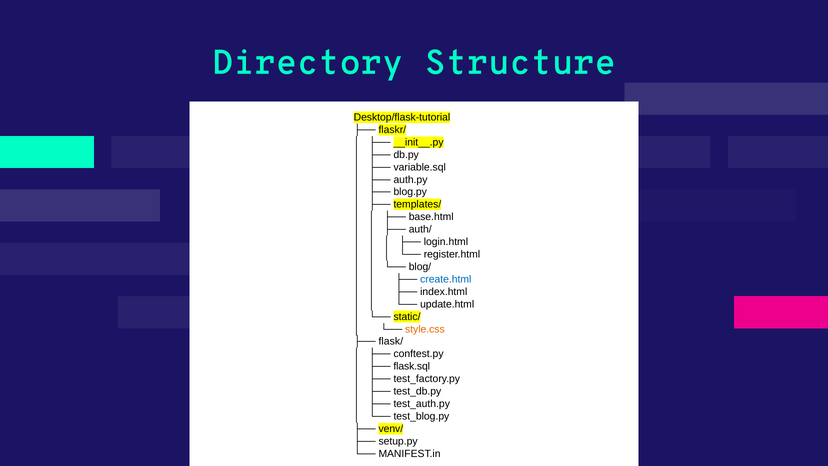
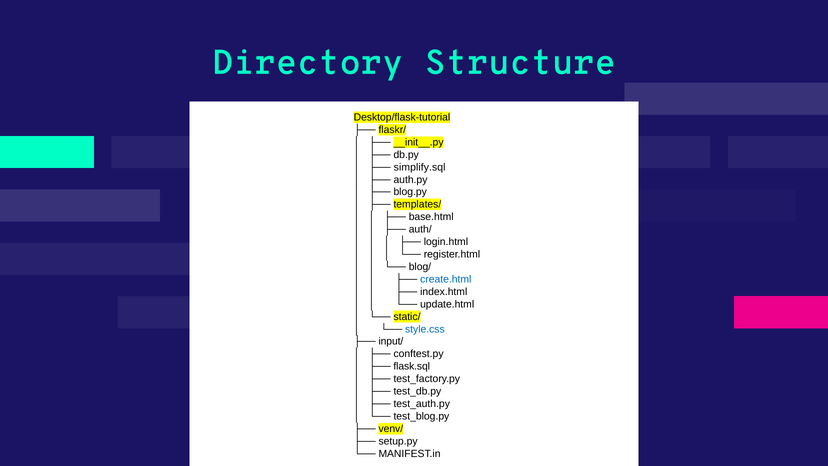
variable.sql: variable.sql -> simplify.sql (420, 167)
style.css colour: orange -> blue (425, 329)
flask/: flask/ -> input/ (391, 341)
